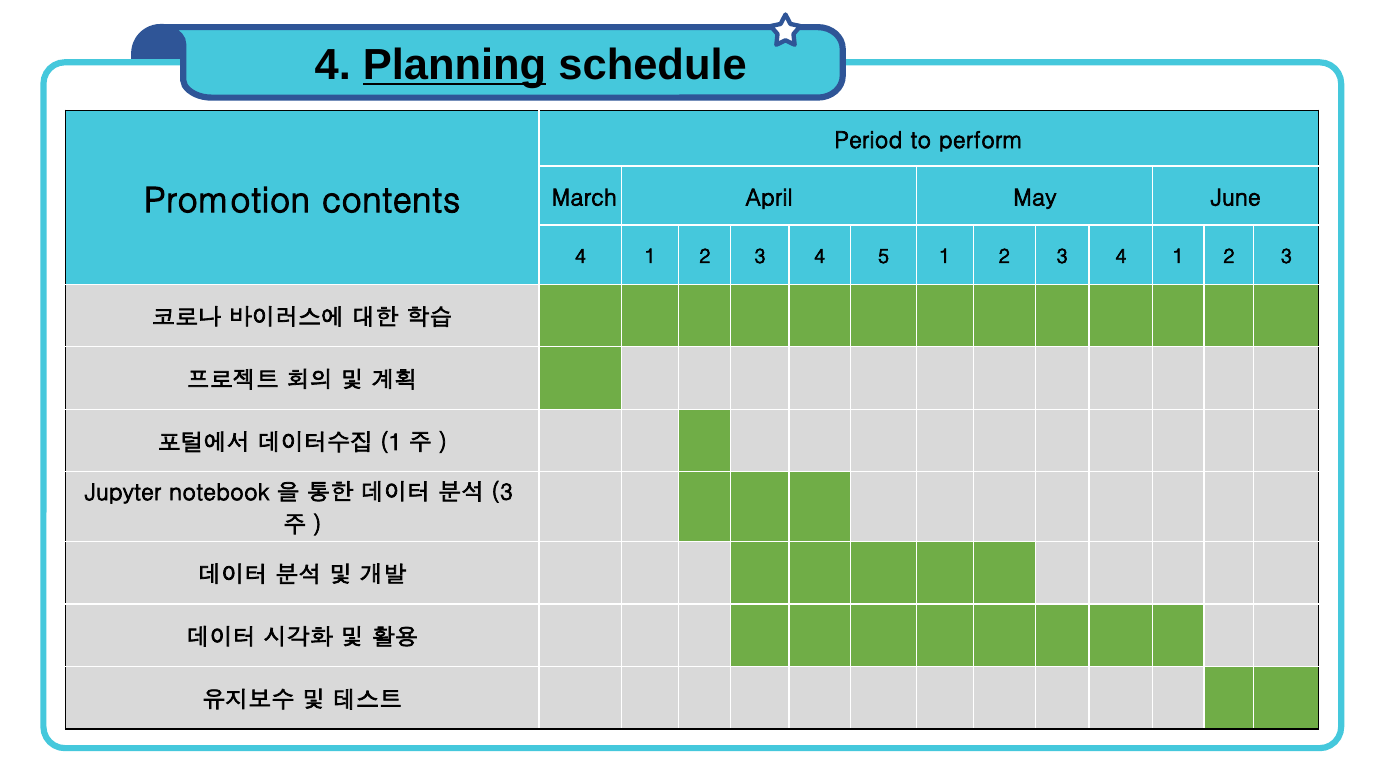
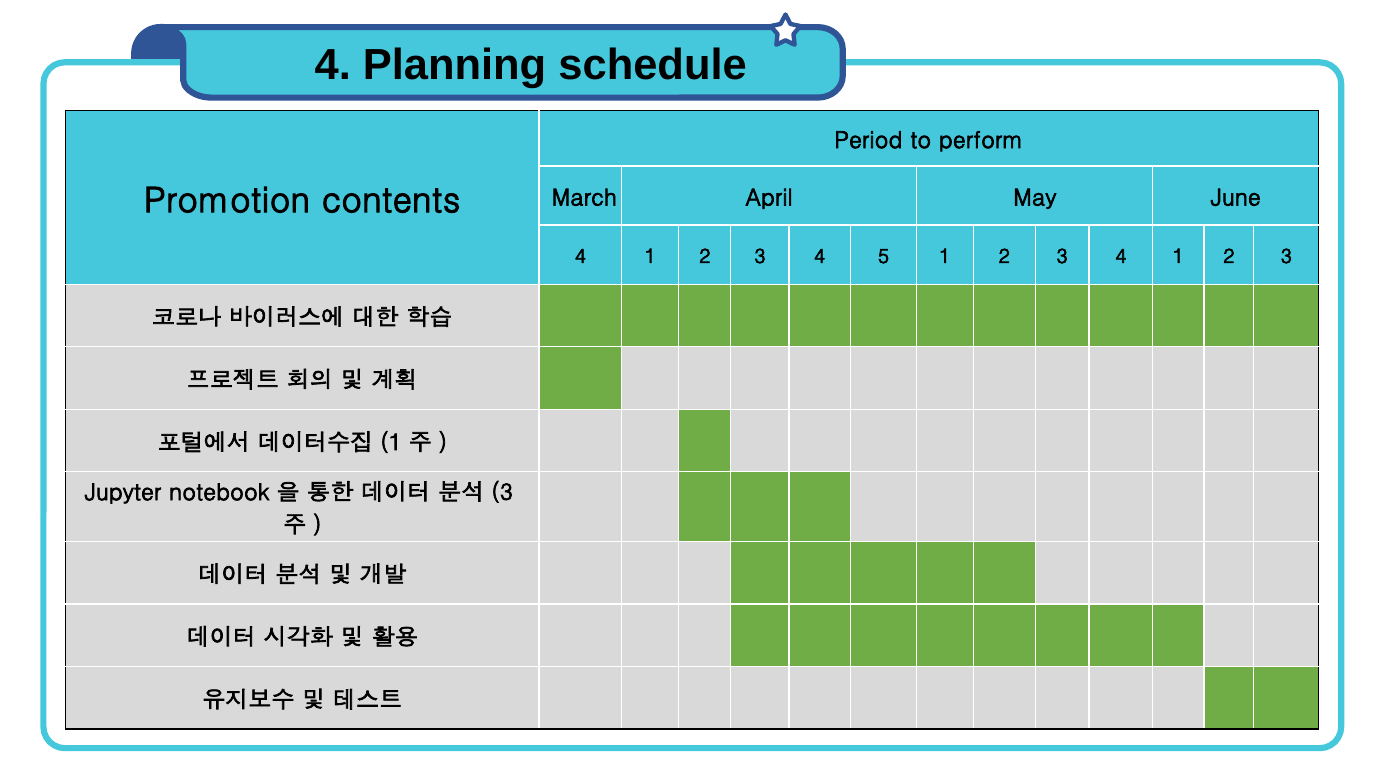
Planning underline: present -> none (455, 65)
